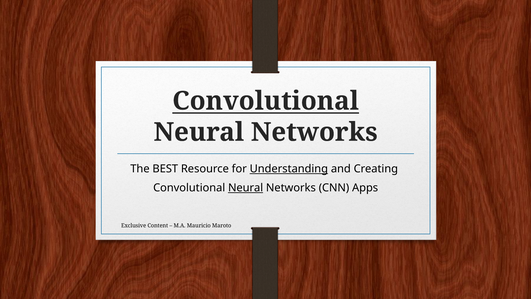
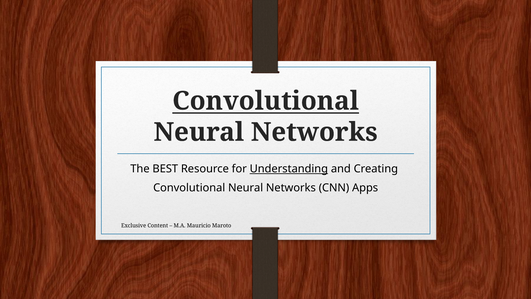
Neural underline: present -> none (246, 188)
